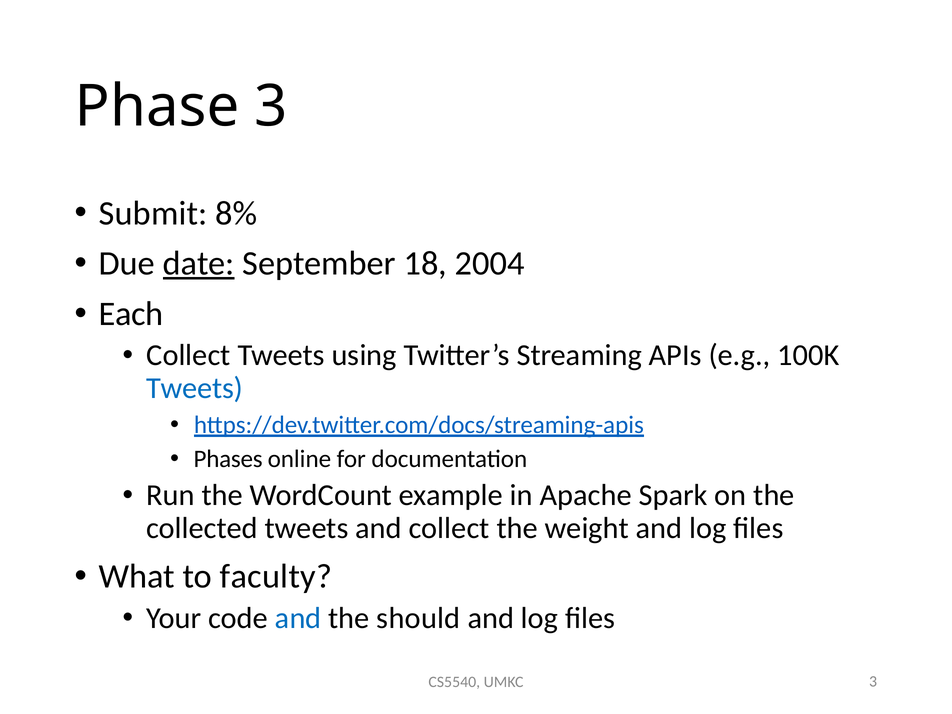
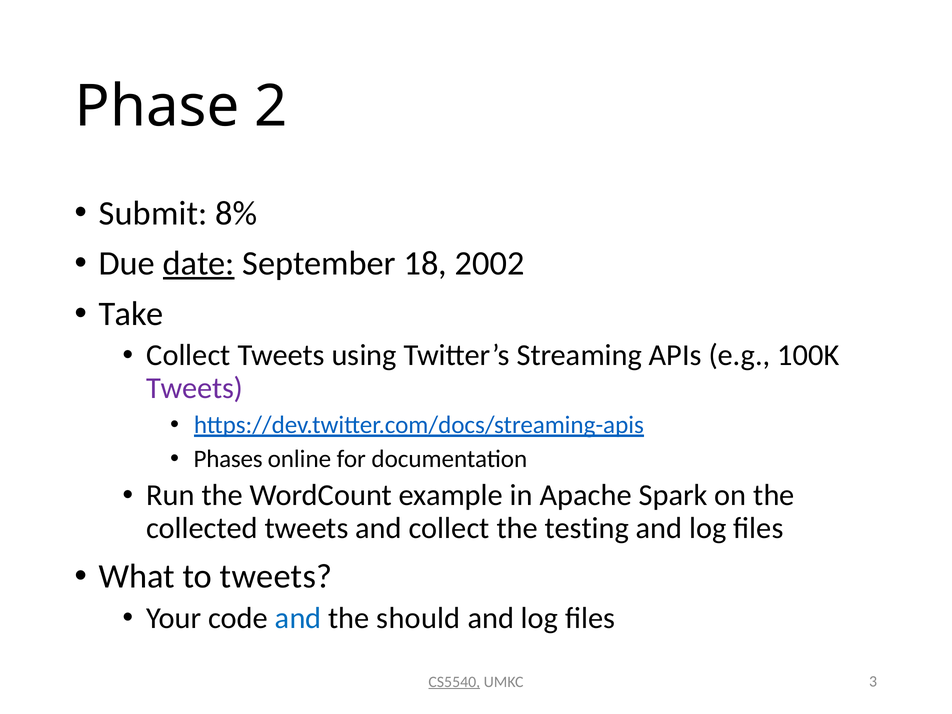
Phase 3: 3 -> 2 (271, 107)
2004: 2004 -> 2002 (490, 264)
Each: Each -> Take (131, 314)
Tweets colour: blue -> purple (195, 388)
weight: weight -> testing (587, 528)
to faculty: faculty -> tweets (276, 576)
CS5540 underline: none -> present (454, 682)
